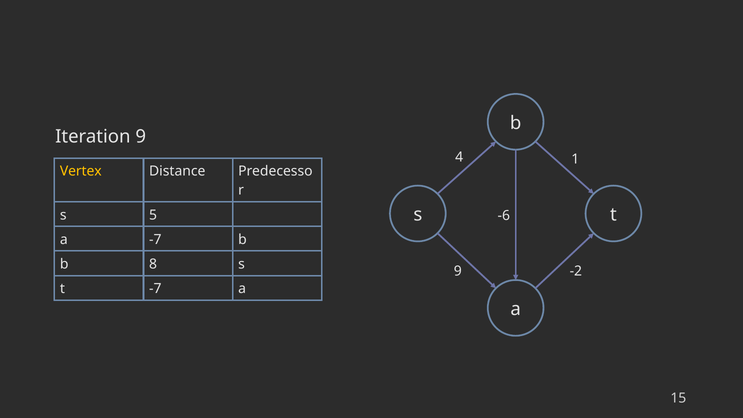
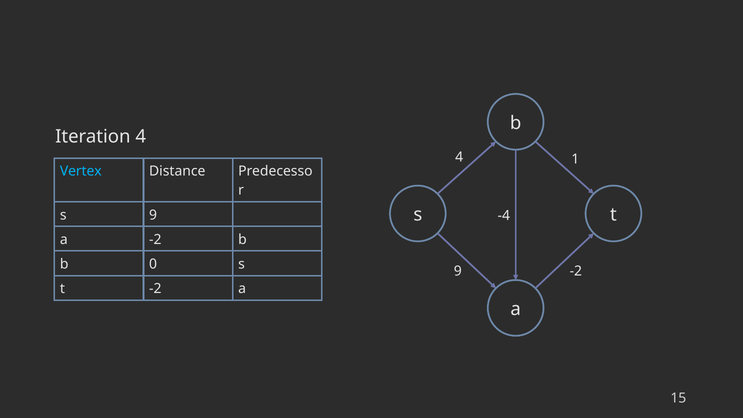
Iteration 9: 9 -> 4 (141, 137)
Vertex colour: yellow -> light blue (81, 171)
s 5: 5 -> 9 (153, 215)
-6: -6 -> -4 (504, 216)
a -7: -7 -> -2 (155, 239)
8: 8 -> 0 (153, 264)
t -7: -7 -> -2 (155, 289)
